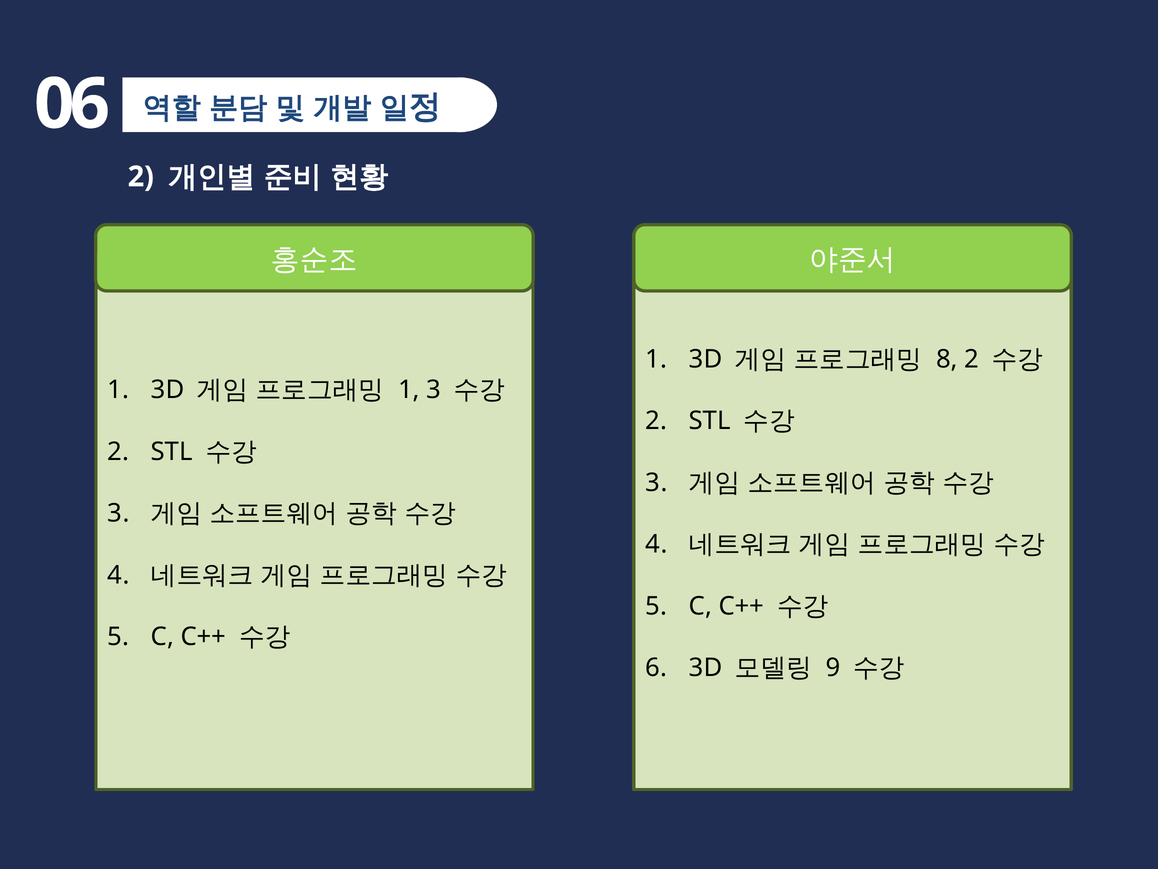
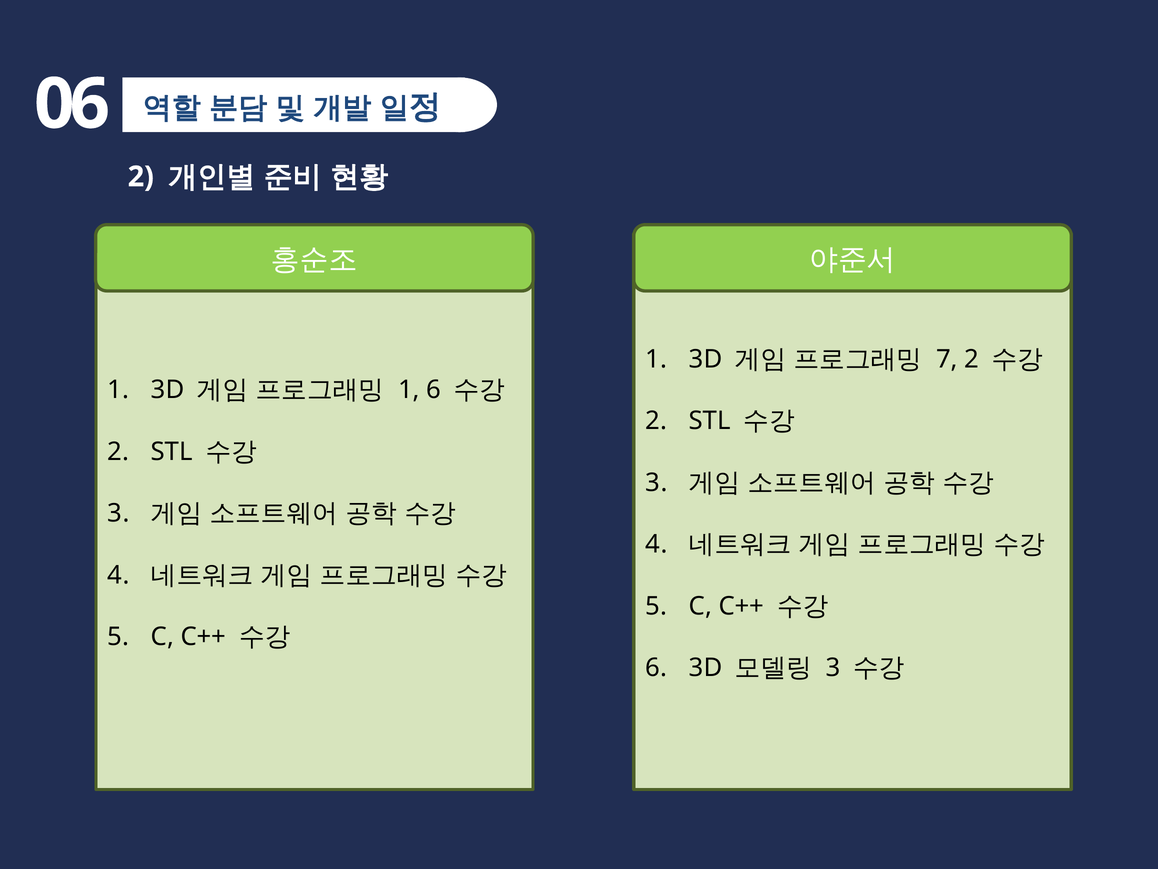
8: 8 -> 7 (947, 359)
1 3: 3 -> 6 (434, 390)
9: 9 -> 3 (833, 667)
